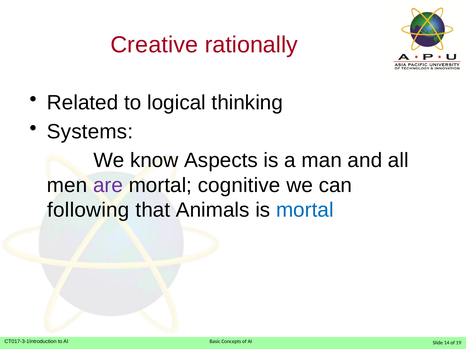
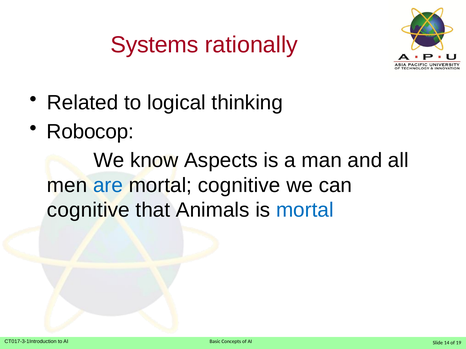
Creative: Creative -> Systems (154, 45)
Systems: Systems -> Robocop (90, 132)
are colour: purple -> blue (108, 186)
following: following -> cognitive (88, 210)
